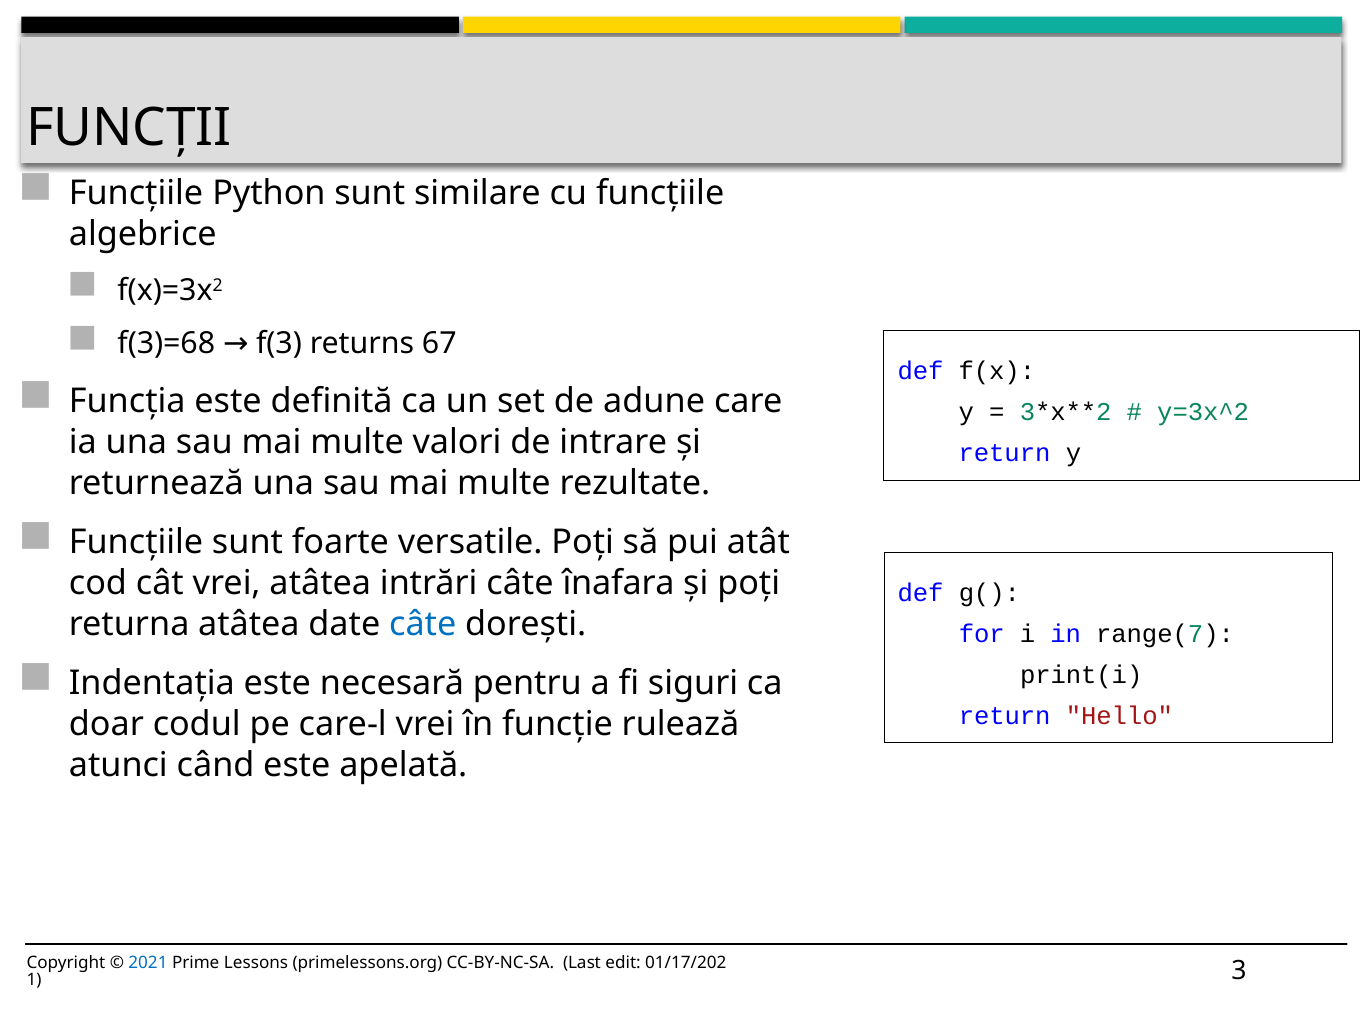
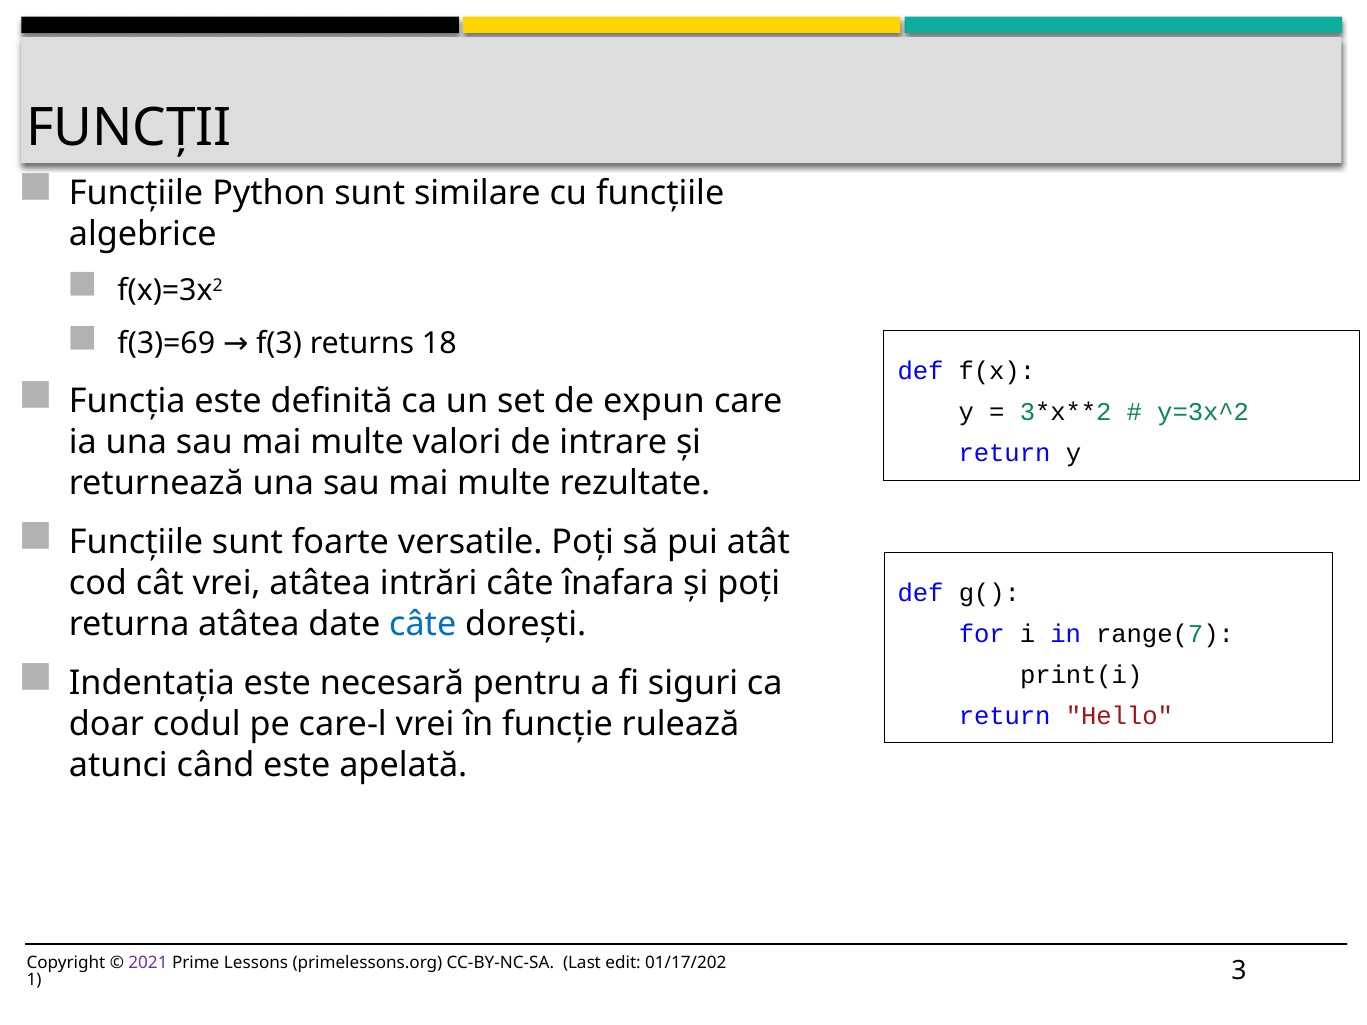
f(3)=68: f(3)=68 -> f(3)=69 (166, 344)
67: 67 -> 18 (439, 344)
adune: adune -> expun (654, 401)
2021 colour: blue -> purple (148, 963)
